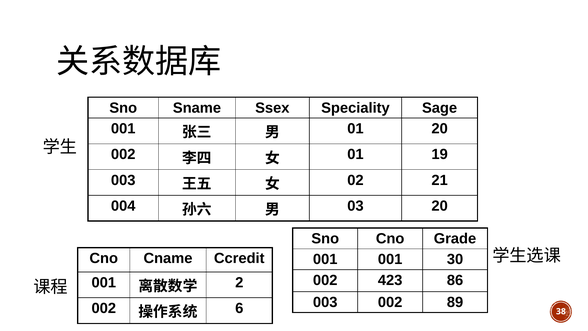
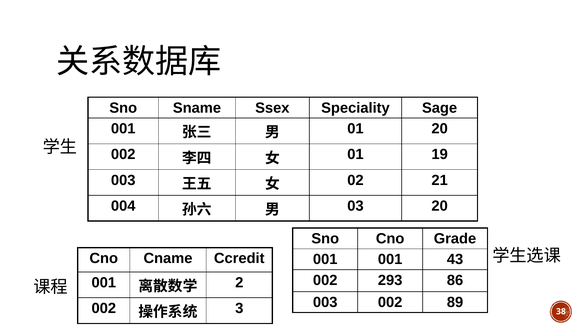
30: 30 -> 43 (455, 259)
423: 423 -> 293 (390, 280)
6: 6 -> 3 (239, 308)
